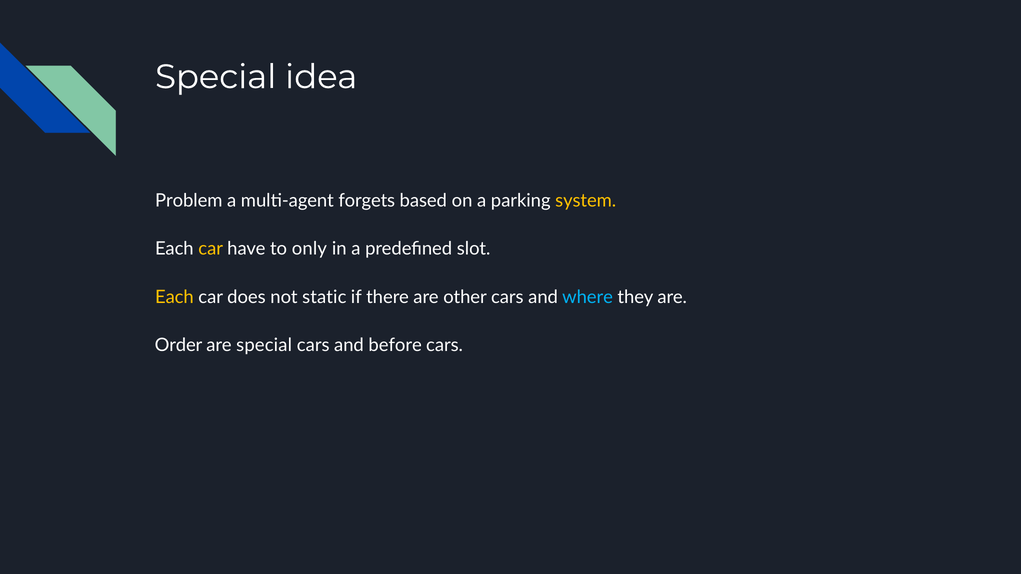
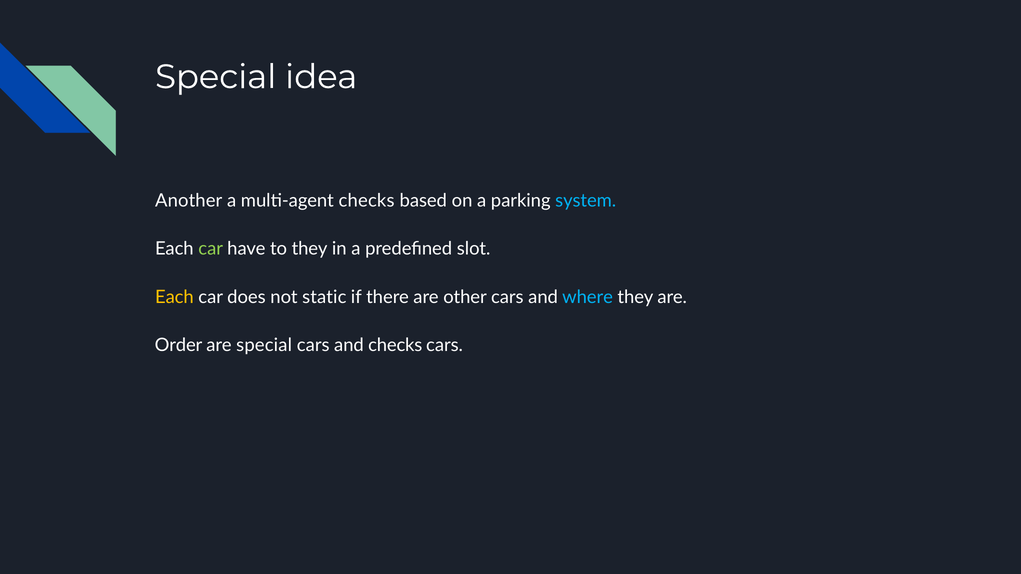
Problem: Problem -> Another (189, 201)
multi-agent forgets: forgets -> checks (367, 201)
system colour: yellow -> light blue (586, 201)
car colour: yellow -> light green (211, 249)
to only: only -> they (310, 249)
and before: before -> checks (395, 345)
